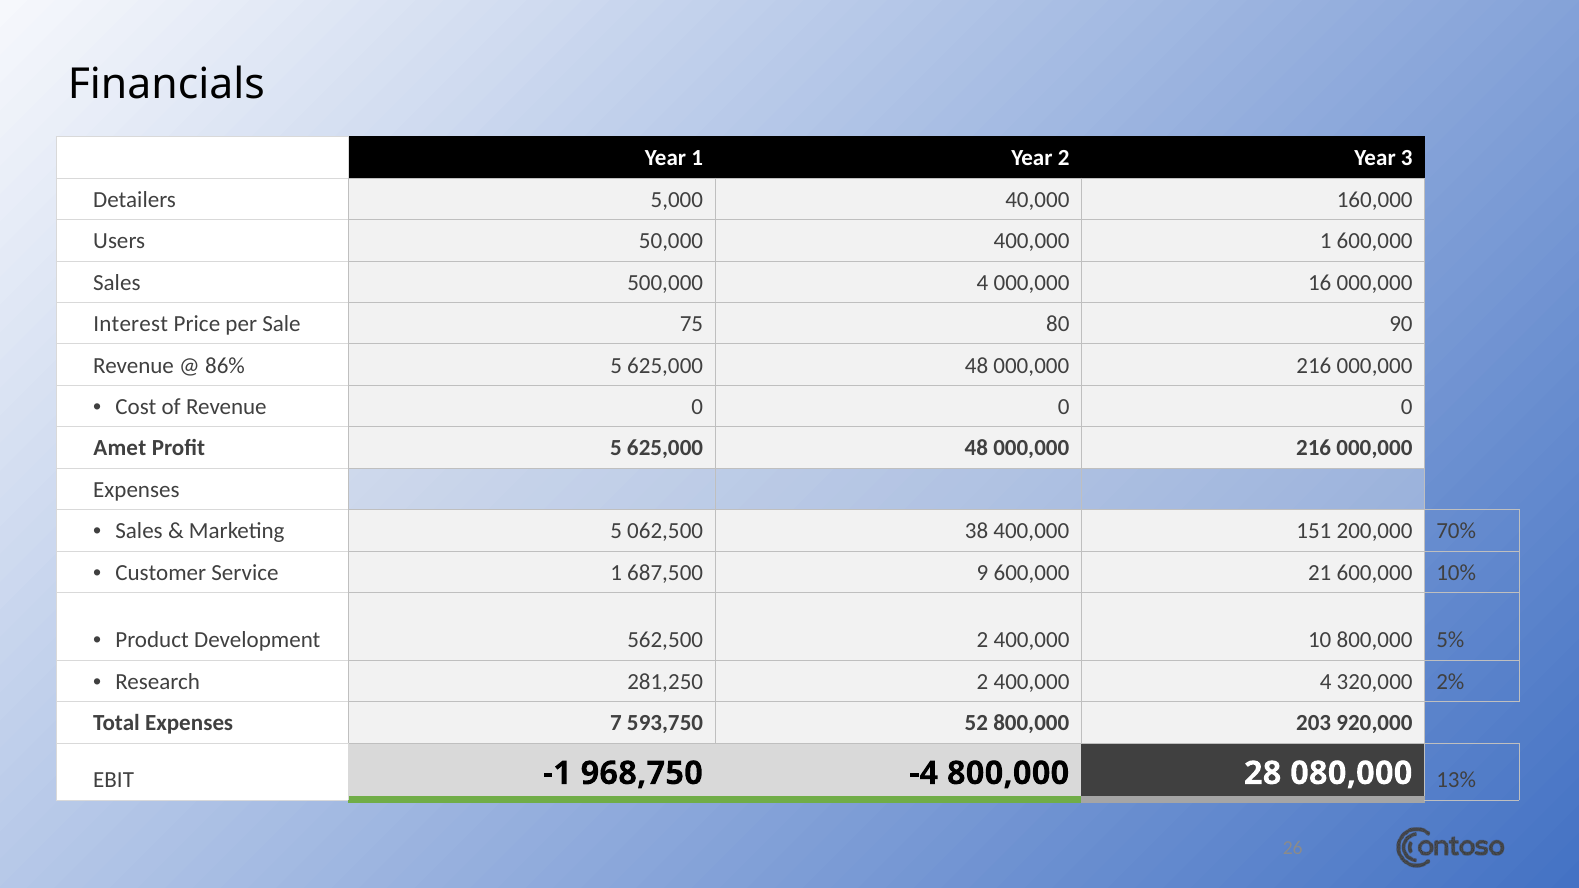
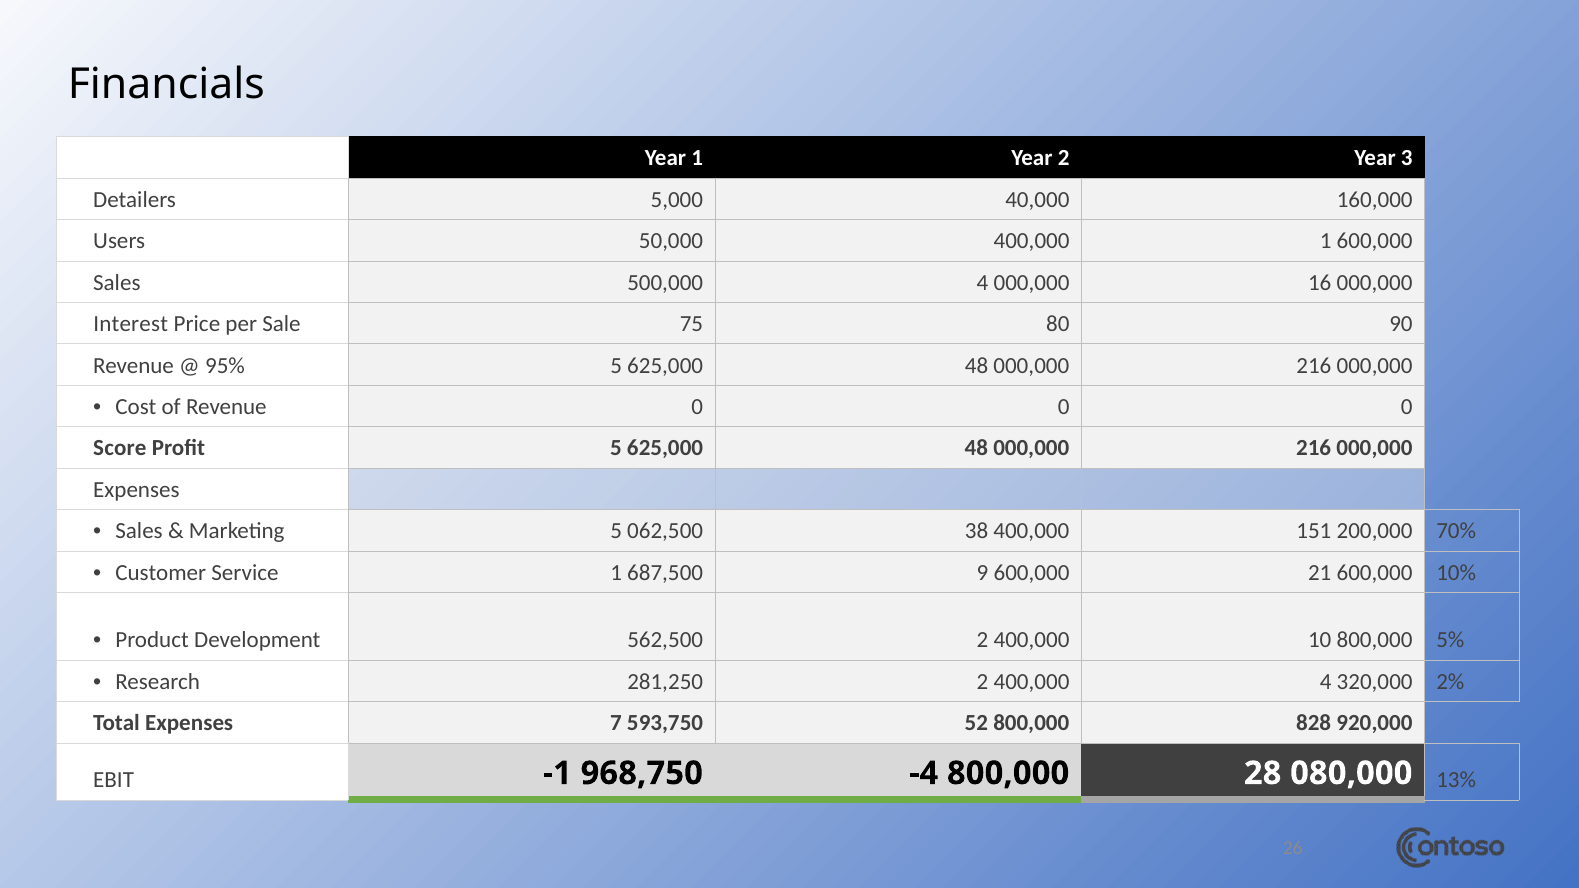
86%: 86% -> 95% (225, 366)
Amet: Amet -> Score (120, 448)
203: 203 -> 828 (1314, 723)
